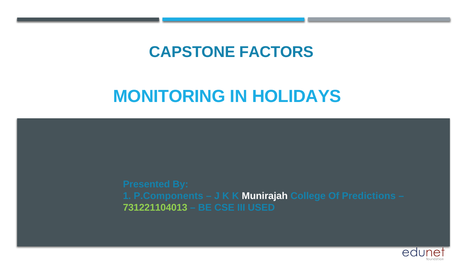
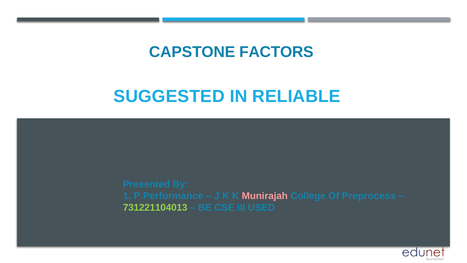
MONITORING: MONITORING -> SUGGESTED (169, 96)
HOLIDAYS: HOLIDAYS -> RELIABLE (296, 96)
P.Components: P.Components -> P.Performance (168, 196)
Munirajah colour: white -> pink (265, 196)
Predictions: Predictions -> Preprocess (369, 196)
